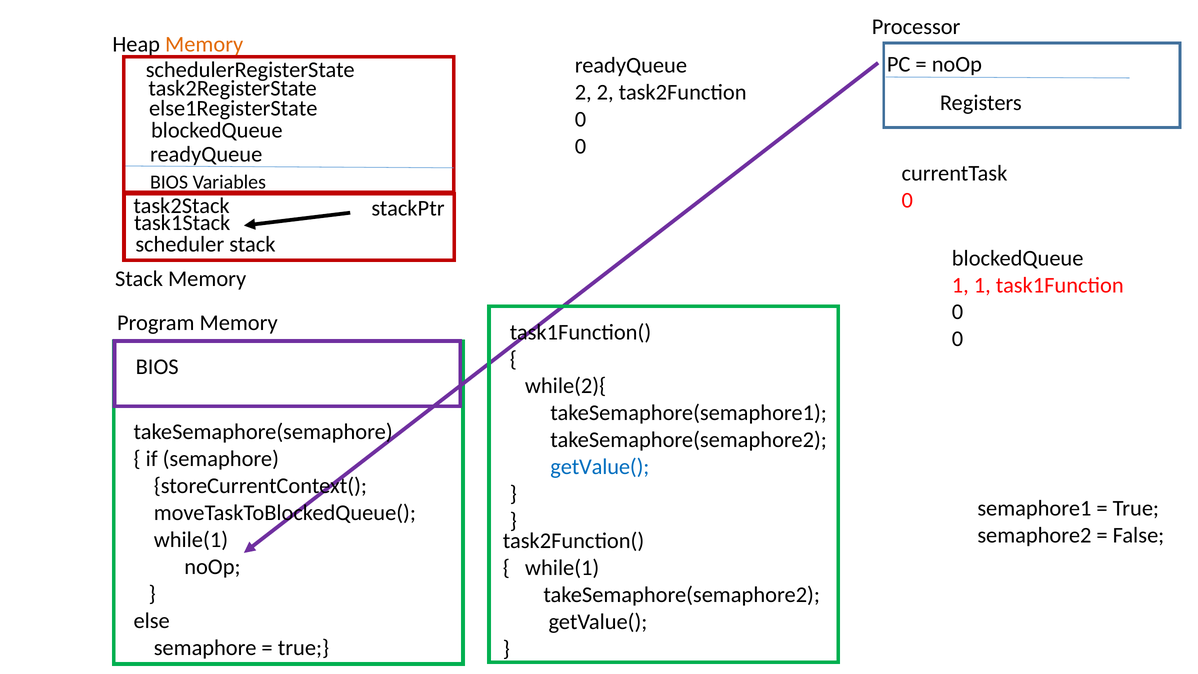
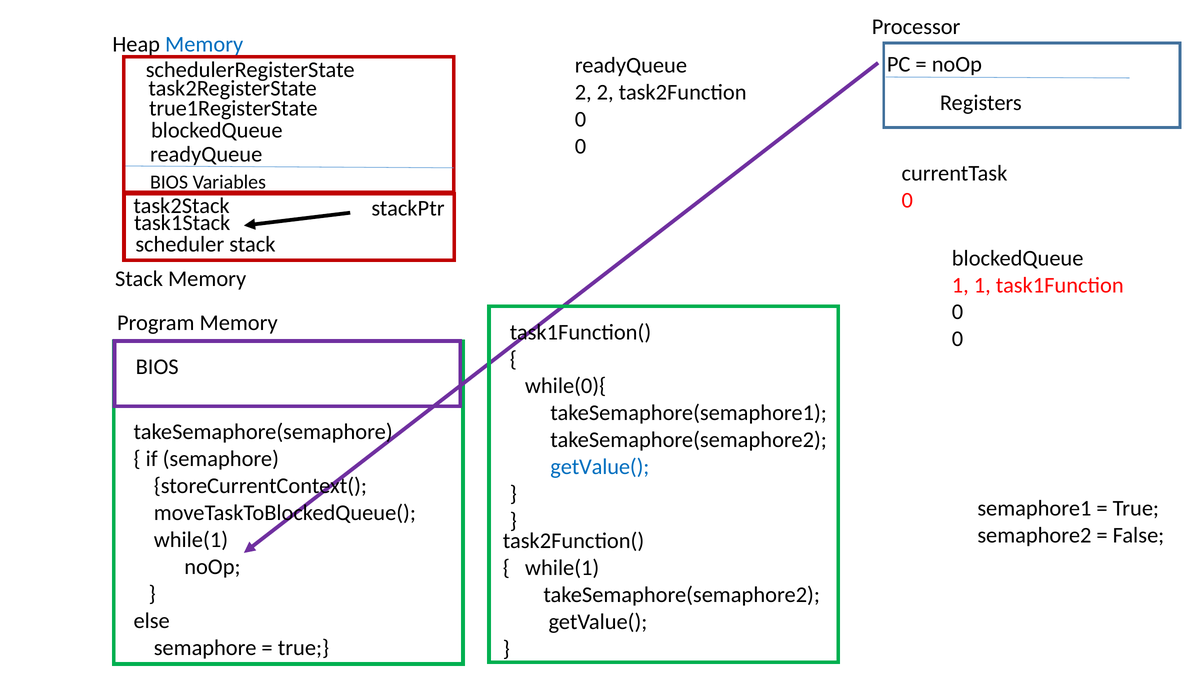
Memory colour: orange -> blue (204, 44)
else1RegisterState: else1RegisterState -> true1RegisterState (233, 108)
while(2){: while(2){ -> while(0){ (566, 386)
